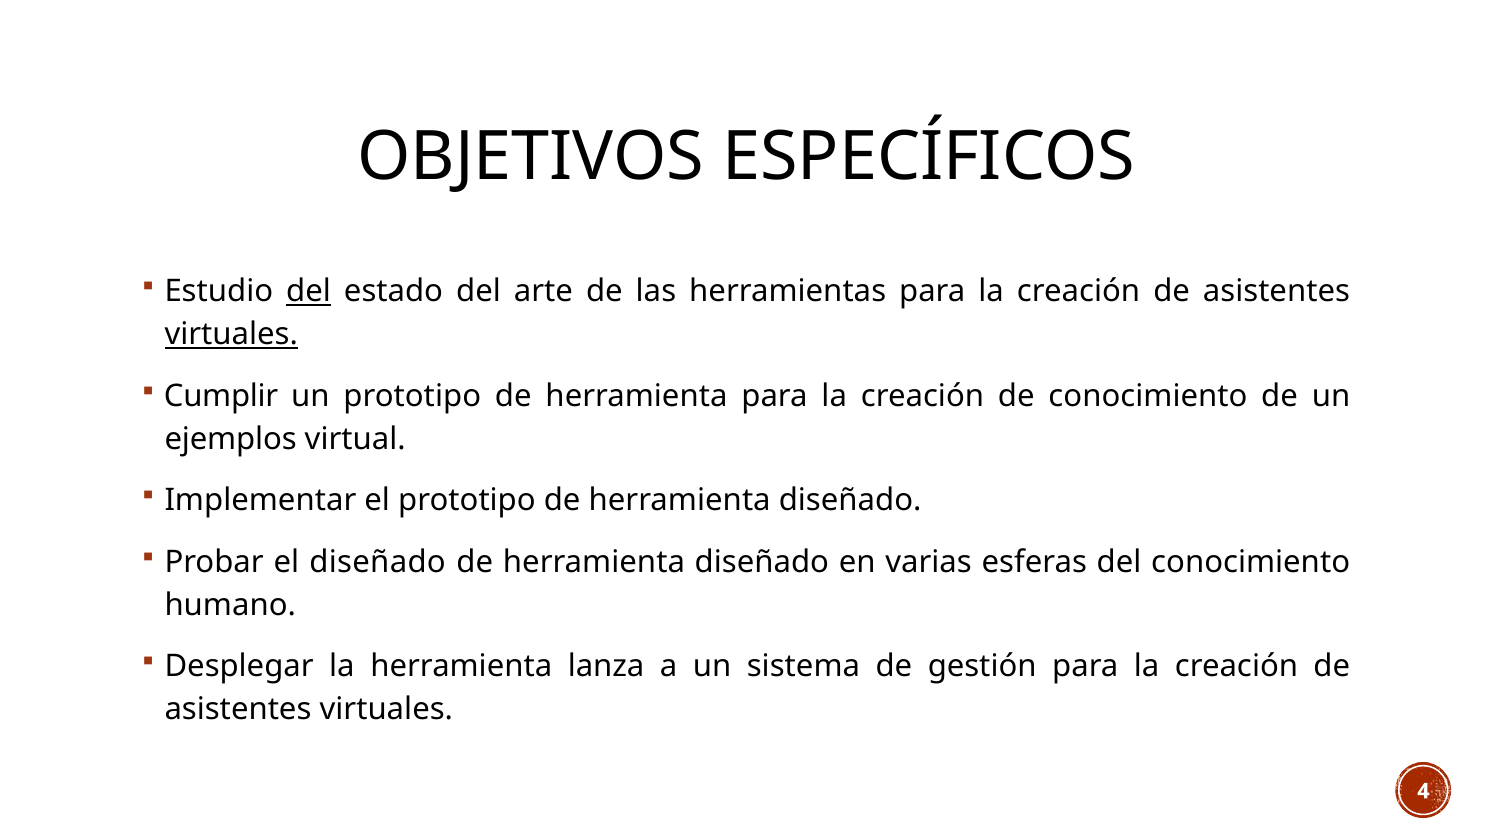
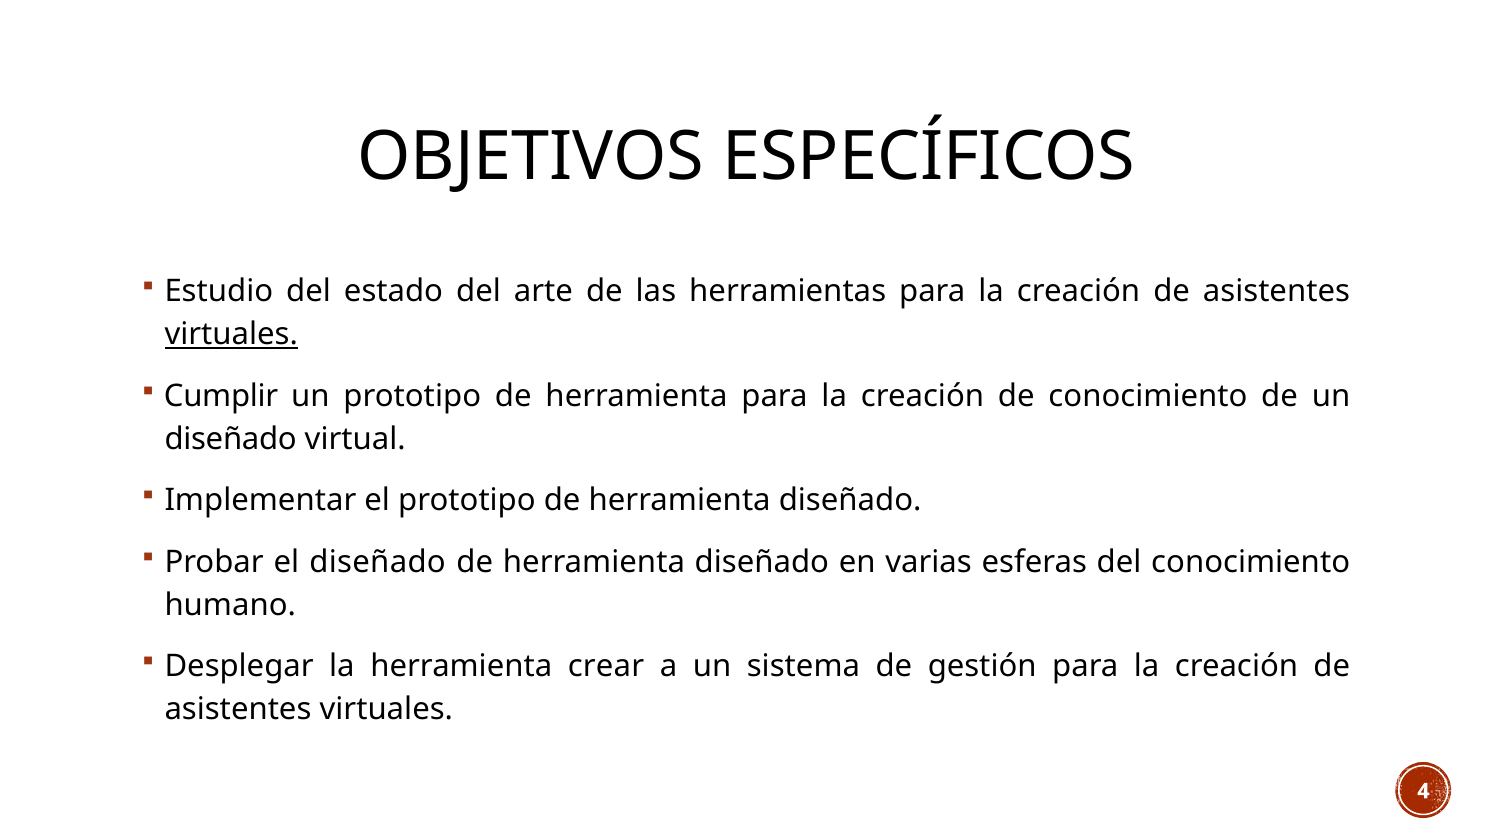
del underline: present -> none (309, 292)
ejemplos: ejemplos -> diseñado (231, 439)
lanza: lanza -> crear (606, 667)
